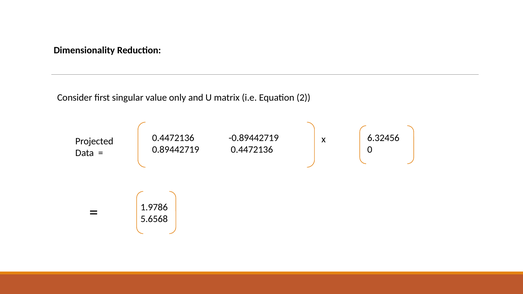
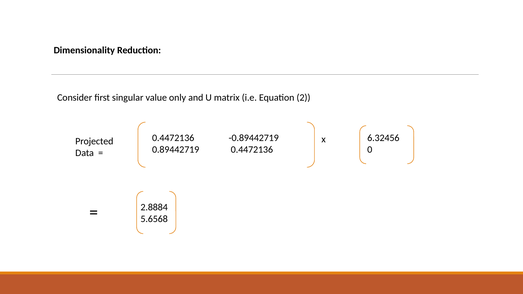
1.9786: 1.9786 -> 2.8884 (154, 207)
